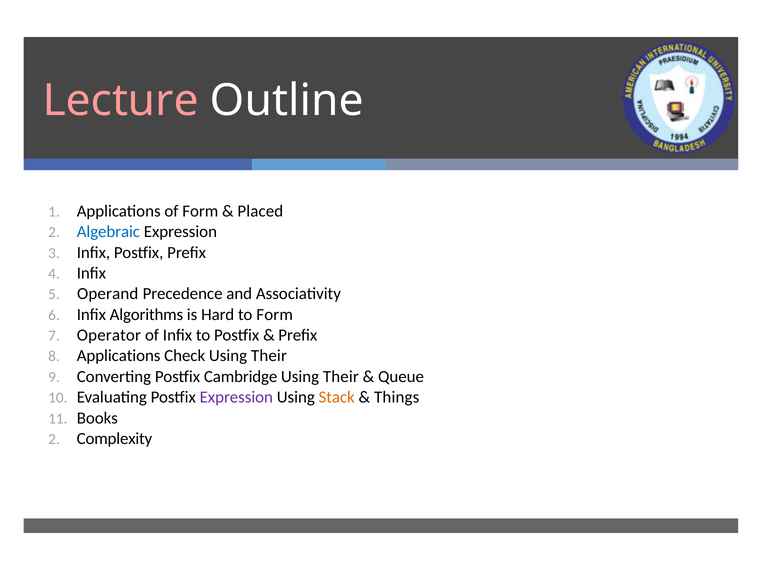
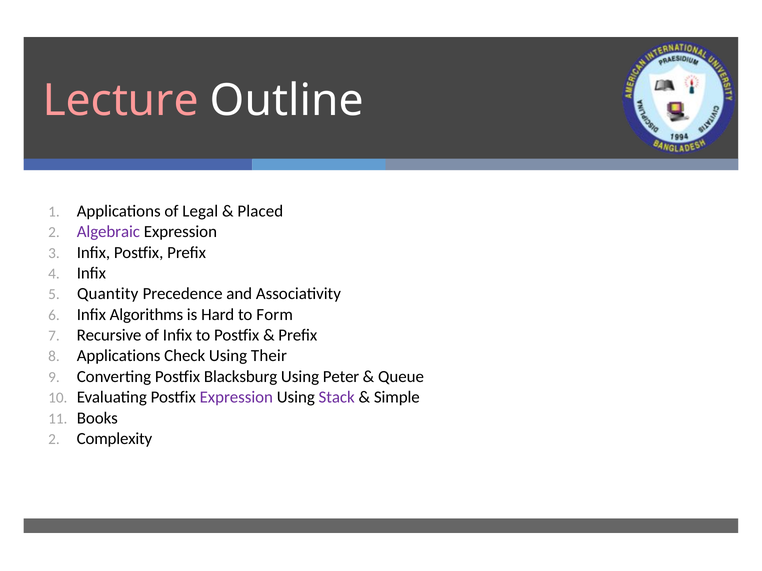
of Form: Form -> Legal (200, 211)
Algebraic colour: blue -> purple (108, 232)
Operand: Operand -> Quantity (108, 294)
Operator: Operator -> Recursive (109, 336)
Cambridge: Cambridge -> Blacksburg (241, 377)
Their: Their -> Peter (341, 377)
Stack colour: orange -> purple (337, 398)
Things: Things -> Simple (397, 398)
